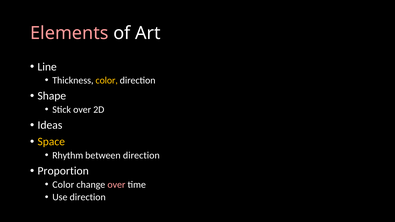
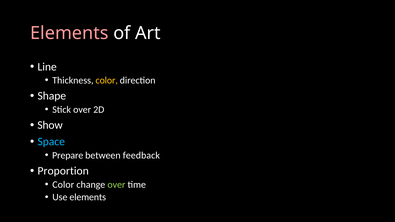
Ideas: Ideas -> Show (50, 125)
Space colour: yellow -> light blue (51, 142)
Rhythm: Rhythm -> Prepare (68, 155)
between direction: direction -> feedback (141, 155)
over colour: pink -> light green (116, 185)
Use direction: direction -> elements (88, 197)
